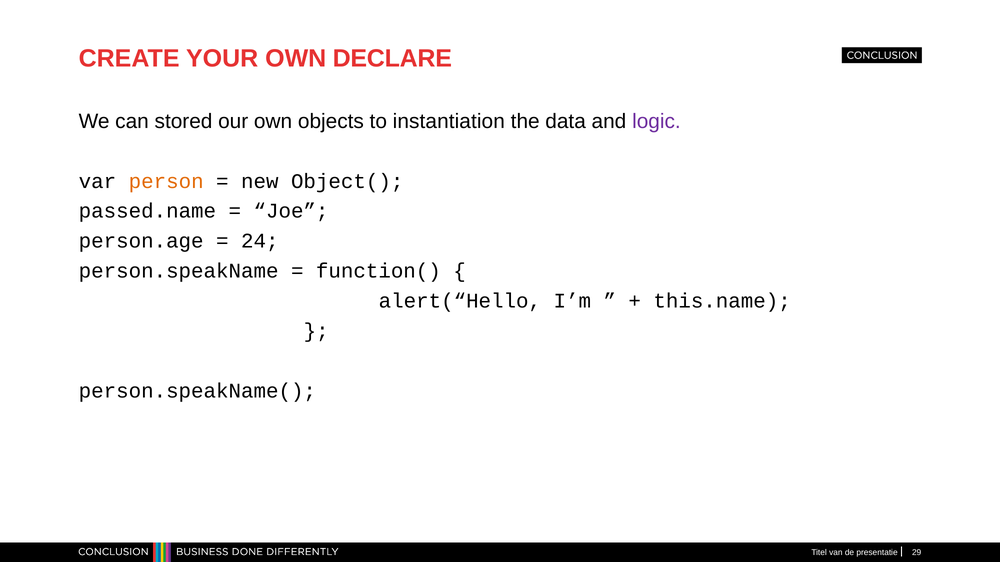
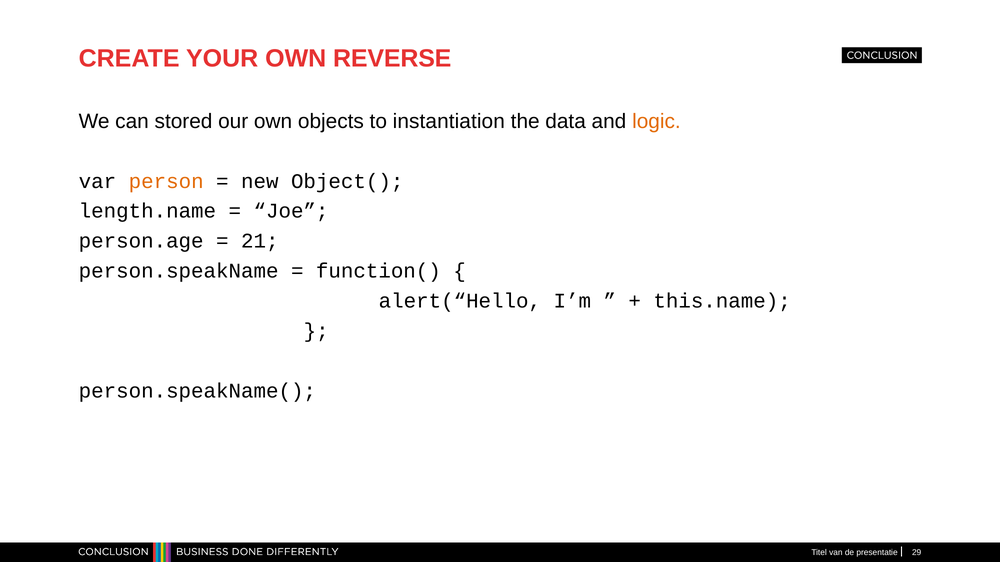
DECLARE: DECLARE -> REVERSE (392, 58)
logic colour: purple -> orange (656, 121)
passed.name: passed.name -> length.name (147, 211)
24: 24 -> 21 (260, 241)
